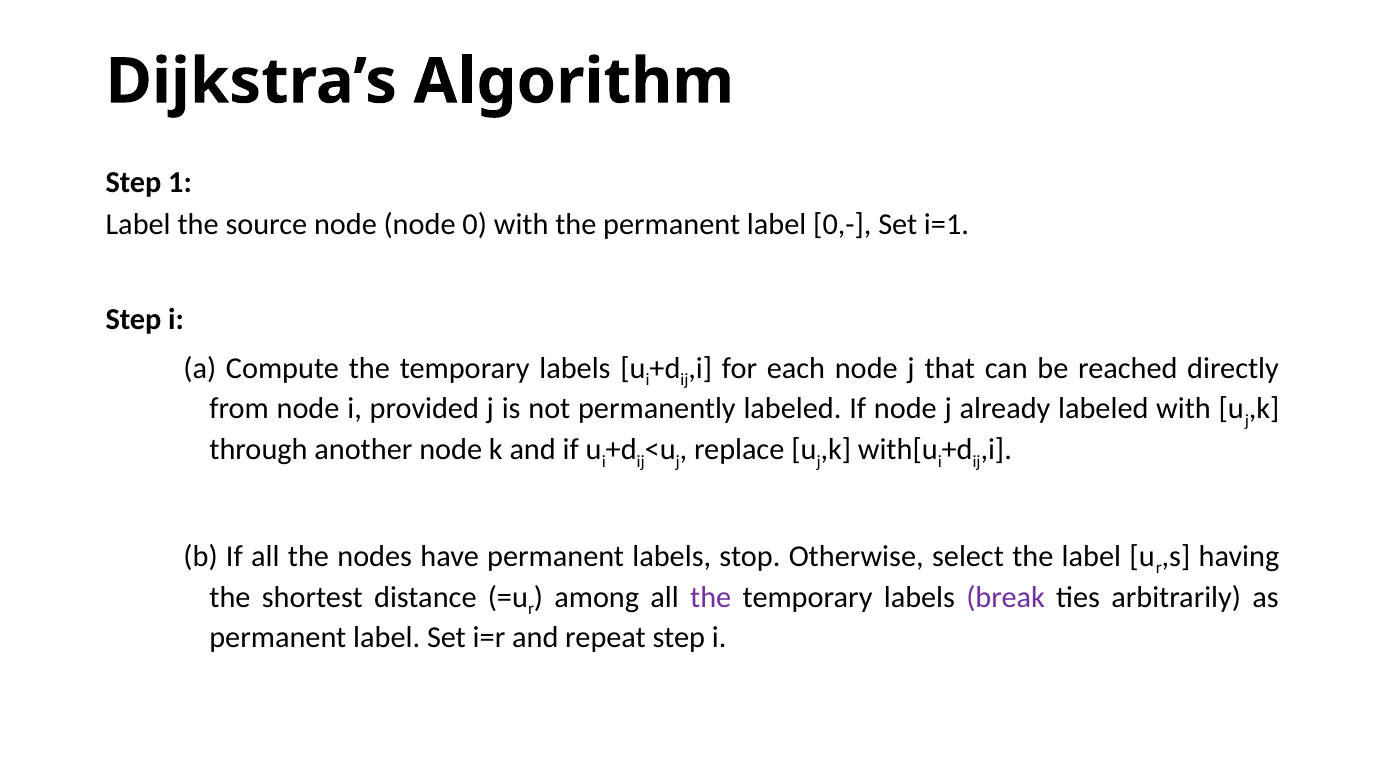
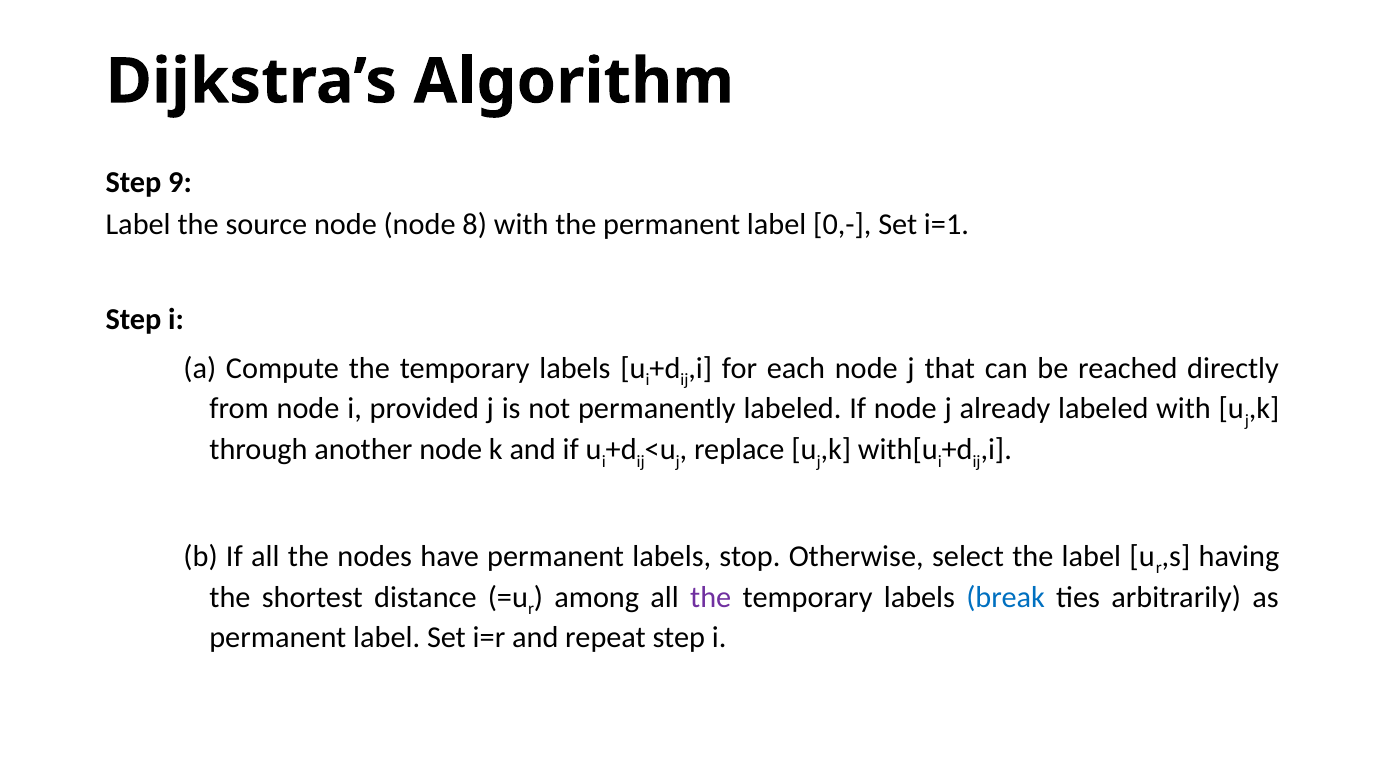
1: 1 -> 9 (180, 182)
0: 0 -> 8 (475, 225)
break colour: purple -> blue (1006, 597)
